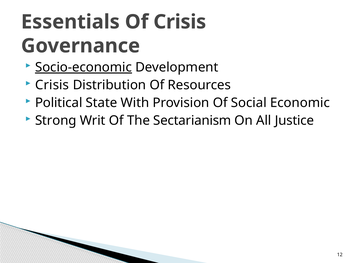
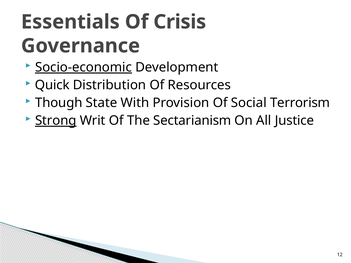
Crisis: Crisis -> Quick (52, 85)
Political: Political -> Though (59, 103)
Economic: Economic -> Terrorism (300, 103)
Strong underline: none -> present (56, 121)
